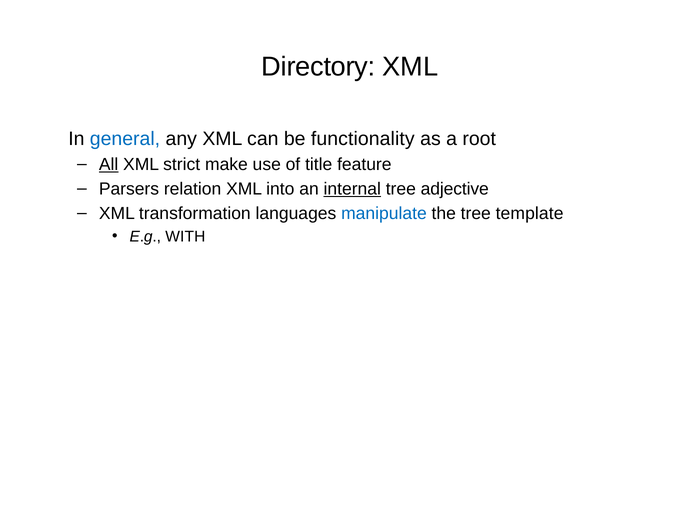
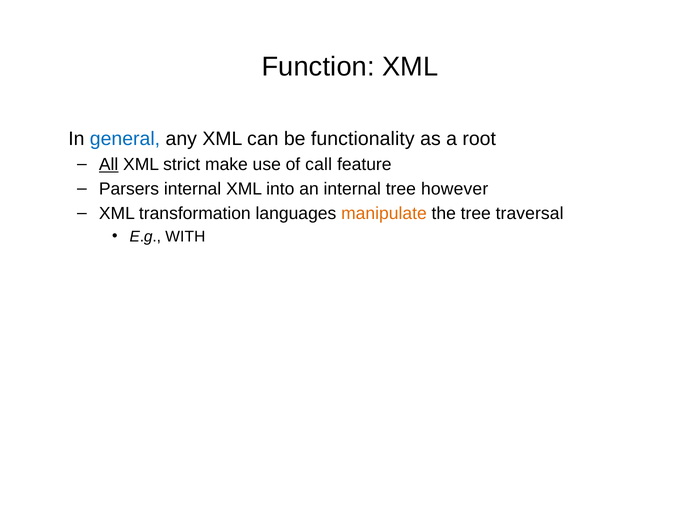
Directory: Directory -> Function (318, 67)
title: title -> call (319, 165)
Parsers relation: relation -> internal (193, 189)
internal underline: present -> none (352, 189)
adjective: adjective -> however (455, 189)
manipulate colour: blue -> orange (384, 214)
template: template -> traversal (530, 214)
